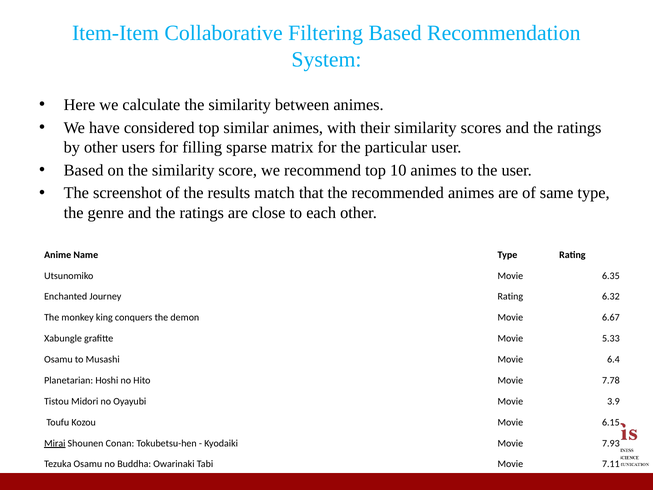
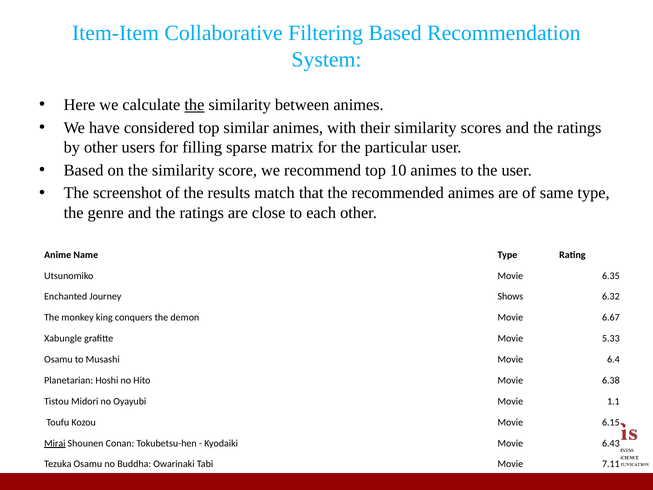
the underline: none -> present (194, 105)
Journey Rating: Rating -> Shows (510, 296)
7.78: 7.78 -> 6.38 (611, 380)
3.9: 3.9 -> 1.1 (613, 401)
7.93: 7.93 -> 6.43 (611, 443)
